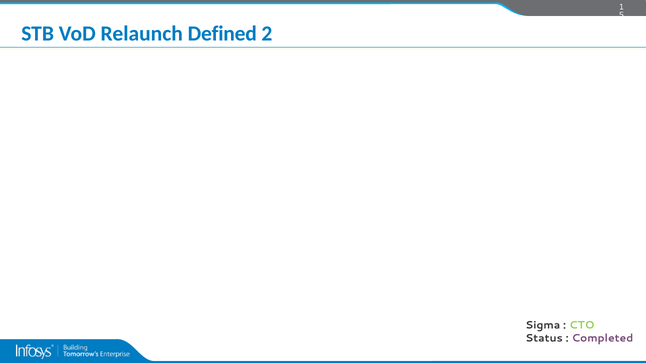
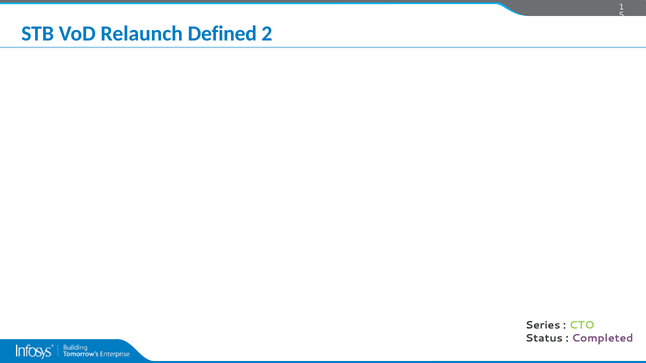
Sigma: Sigma -> Series (543, 326)
